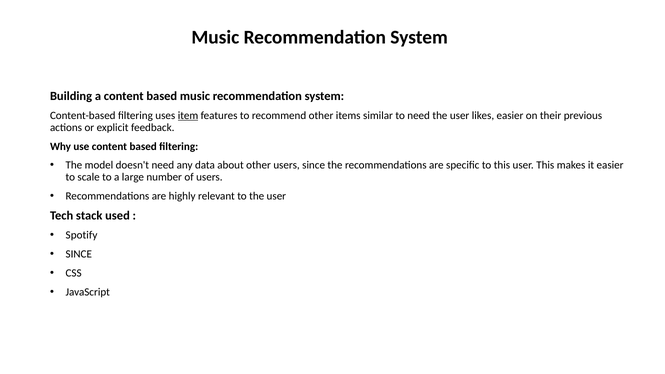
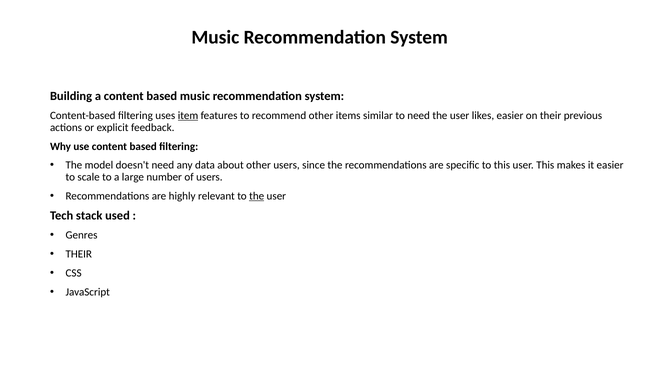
the underline: none -> present (257, 196)
Spotify: Spotify -> Genres (82, 235)
SINCE: SINCE -> THEIR (79, 254)
